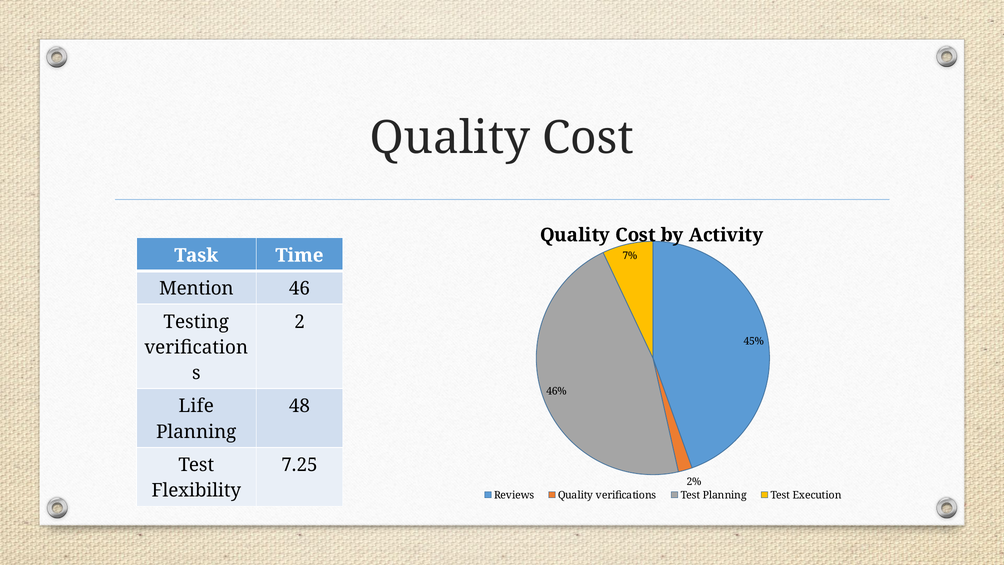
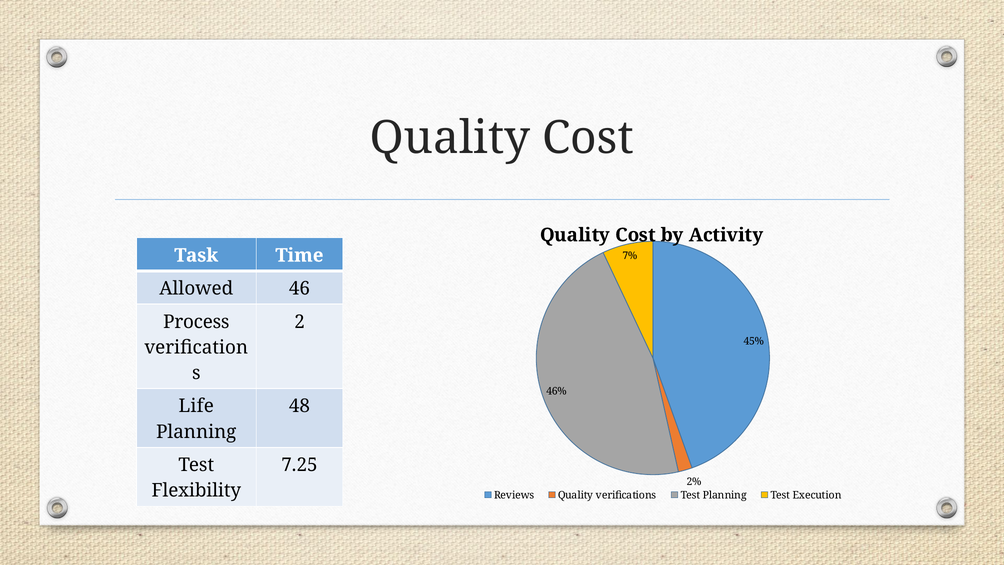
Mention: Mention -> Allowed (196, 288)
Testing: Testing -> Process (196, 322)
